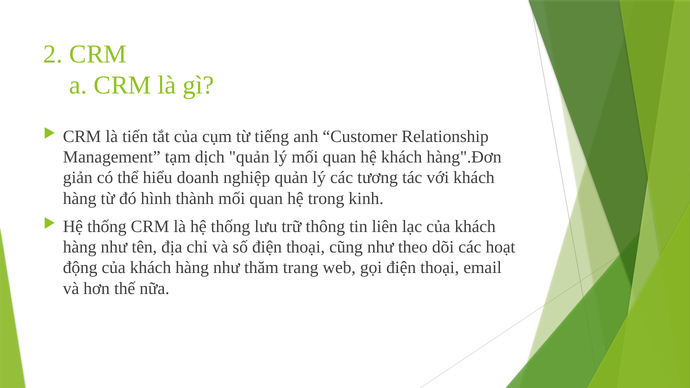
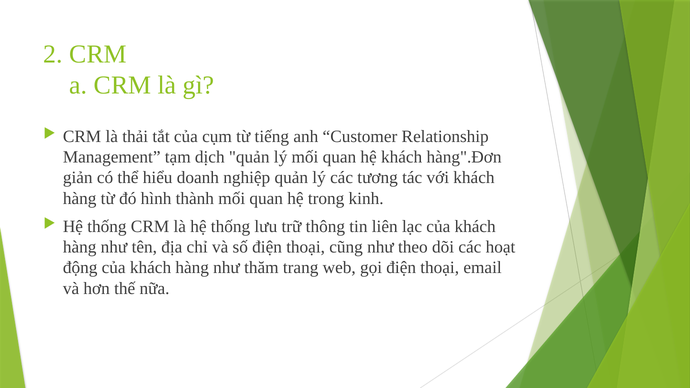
tiến: tiến -> thải (135, 136)
